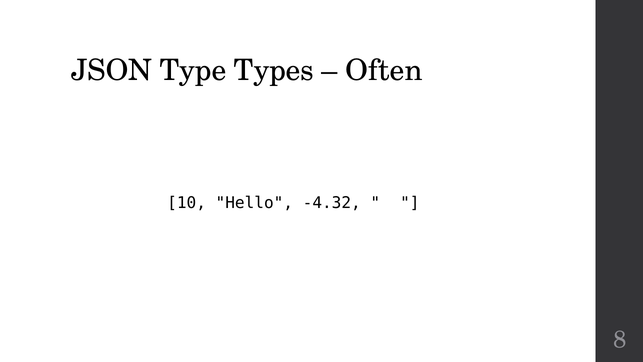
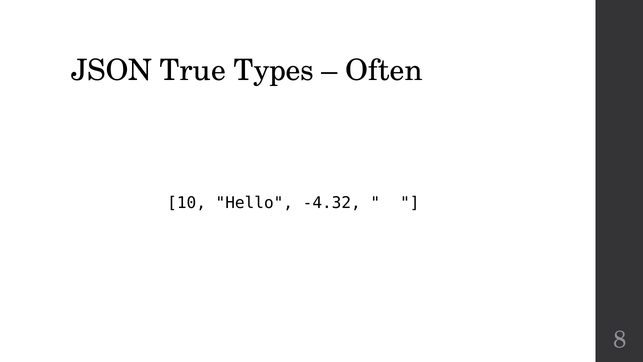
Type: Type -> True (193, 71)
